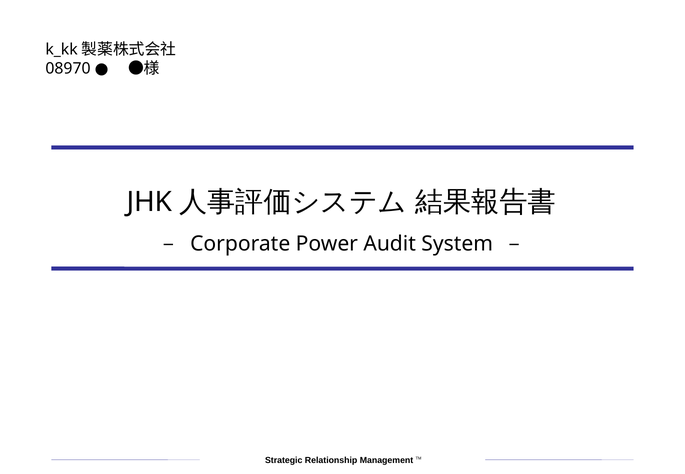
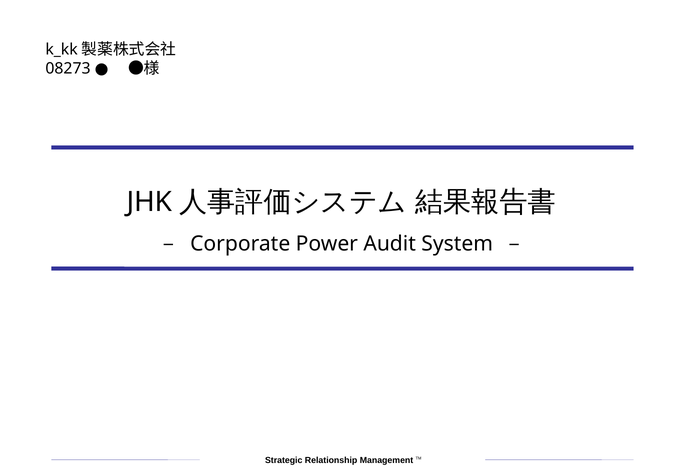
08970: 08970 -> 08273 (68, 68)
